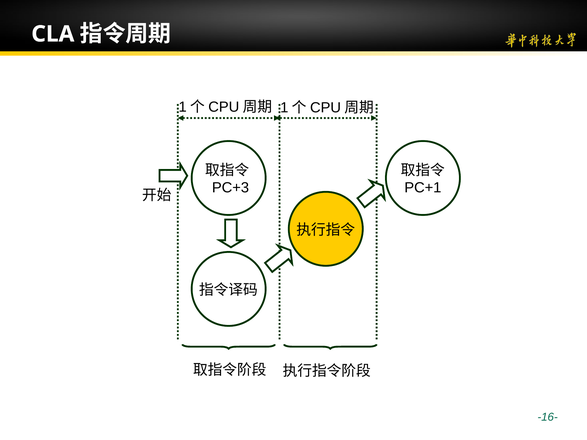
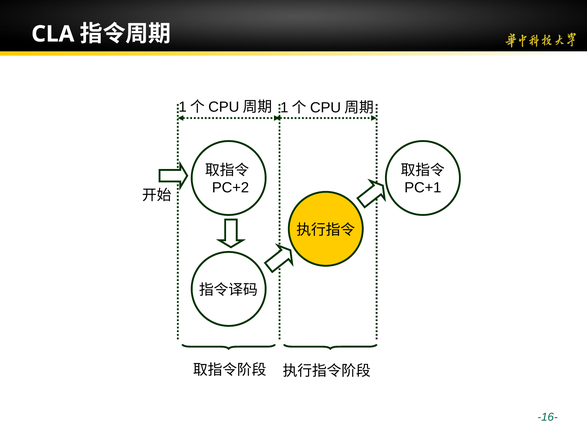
PC+3: PC+3 -> PC+2 (230, 188)
